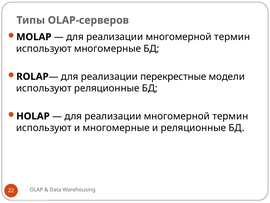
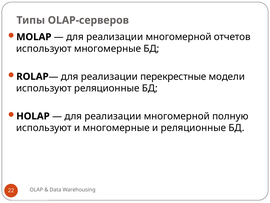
термин: термин -> отчетов (232, 37)
термин: термин -> полную (230, 116)
